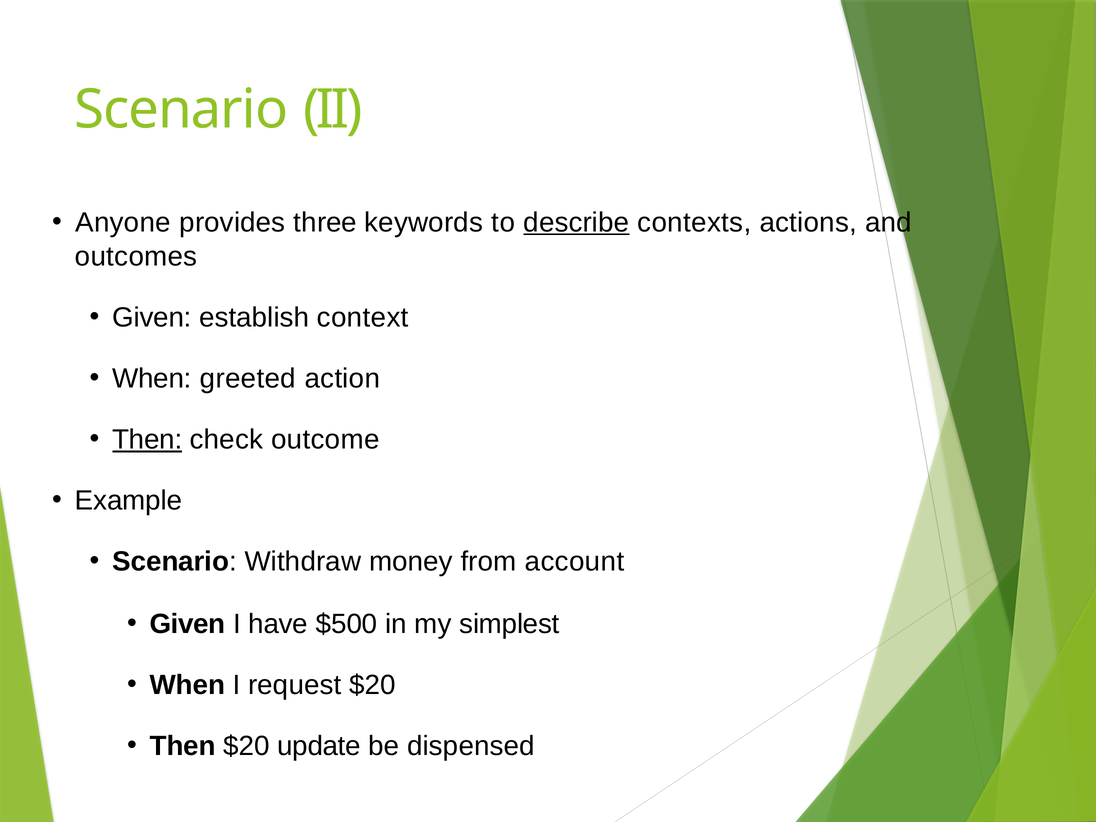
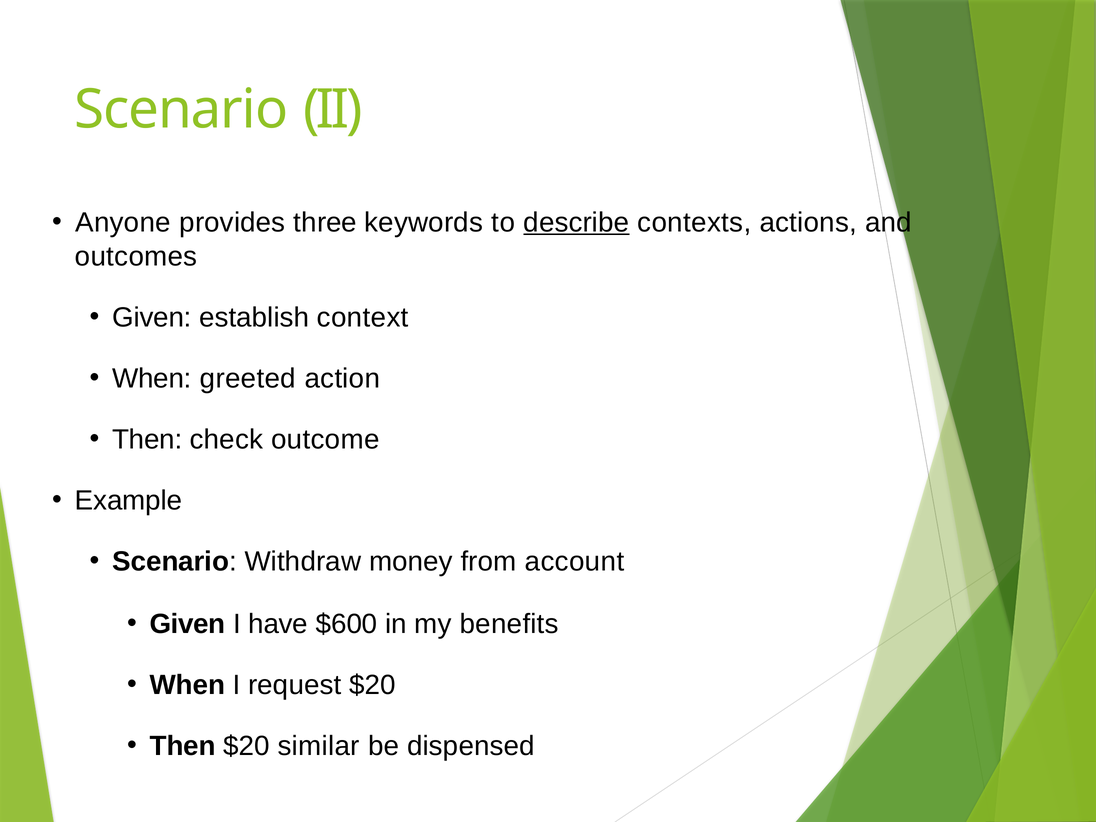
Then underline: present -> none (147, 440)
$500: $500 -> $600 (347, 624)
simplest: simplest -> beneﬁts (509, 624)
update: update -> similar (319, 746)
